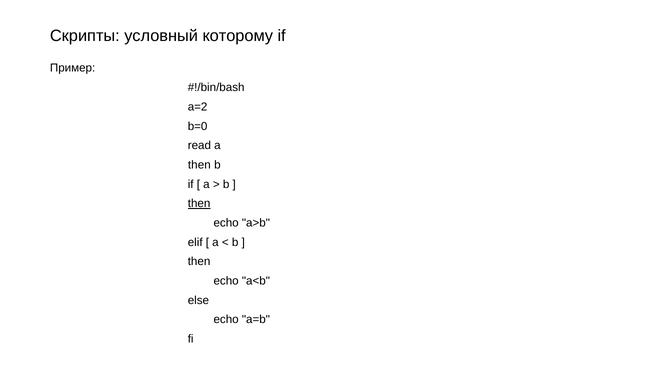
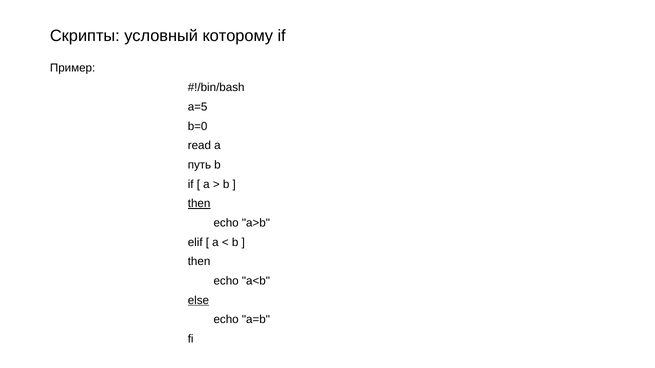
a=2: a=2 -> a=5 (198, 107)
then: then -> путь (199, 165)
else underline: none -> present (198, 301)
